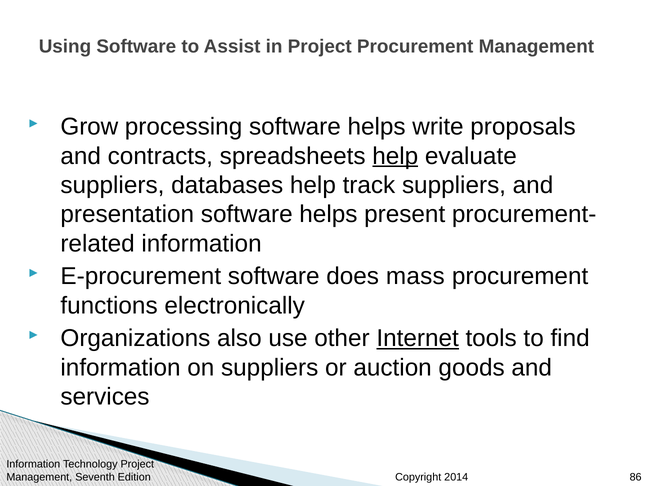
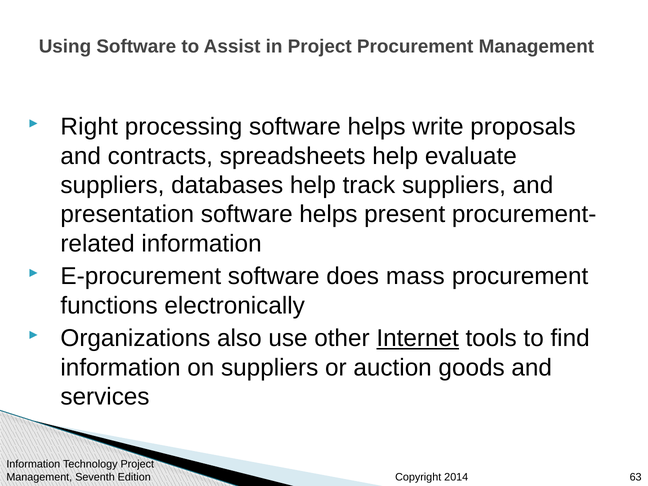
Grow: Grow -> Right (89, 127)
help underline: present -> none (395, 156)
86: 86 -> 63 (636, 477)
